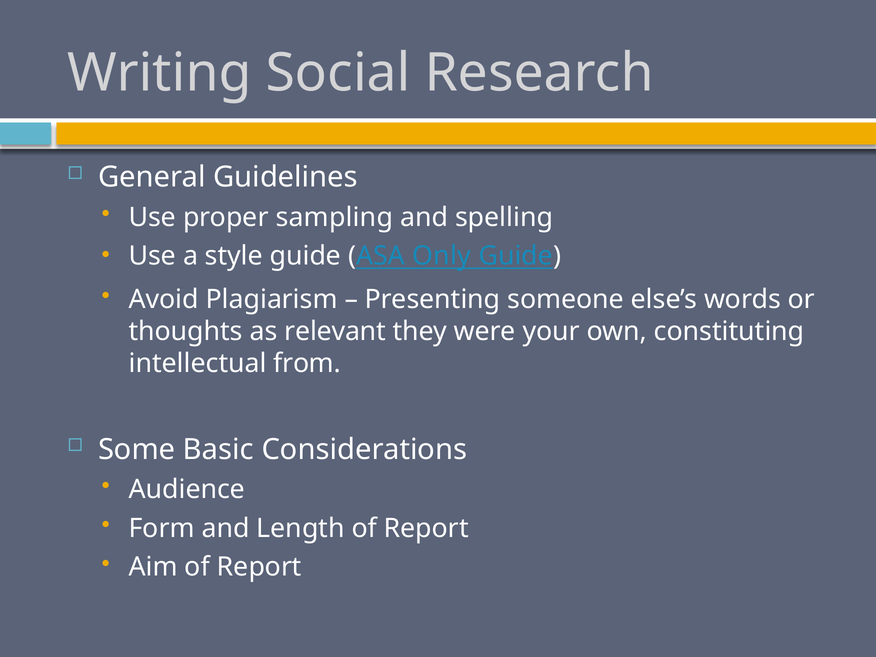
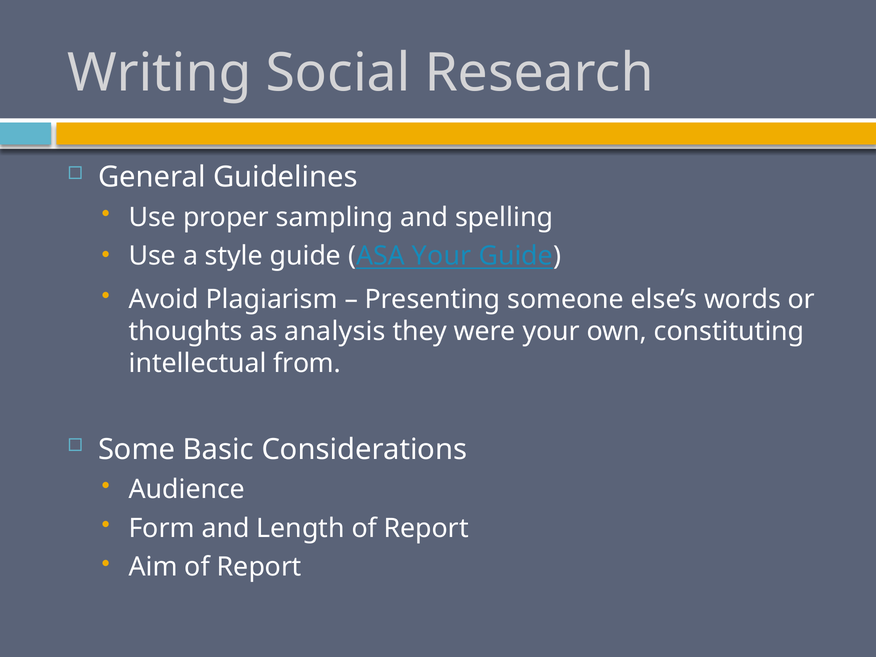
ASA Only: Only -> Your (442, 256)
relevant: relevant -> analysis (335, 331)
